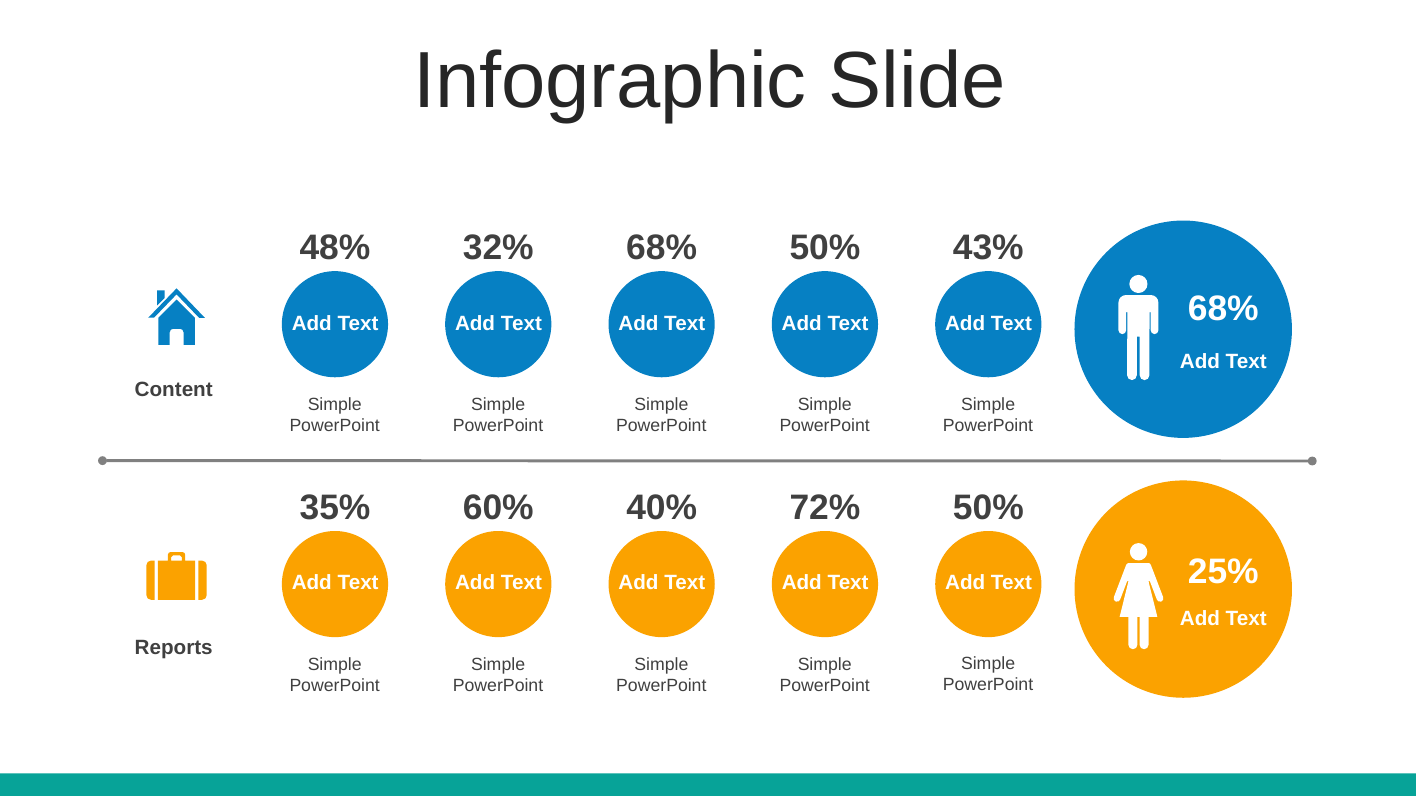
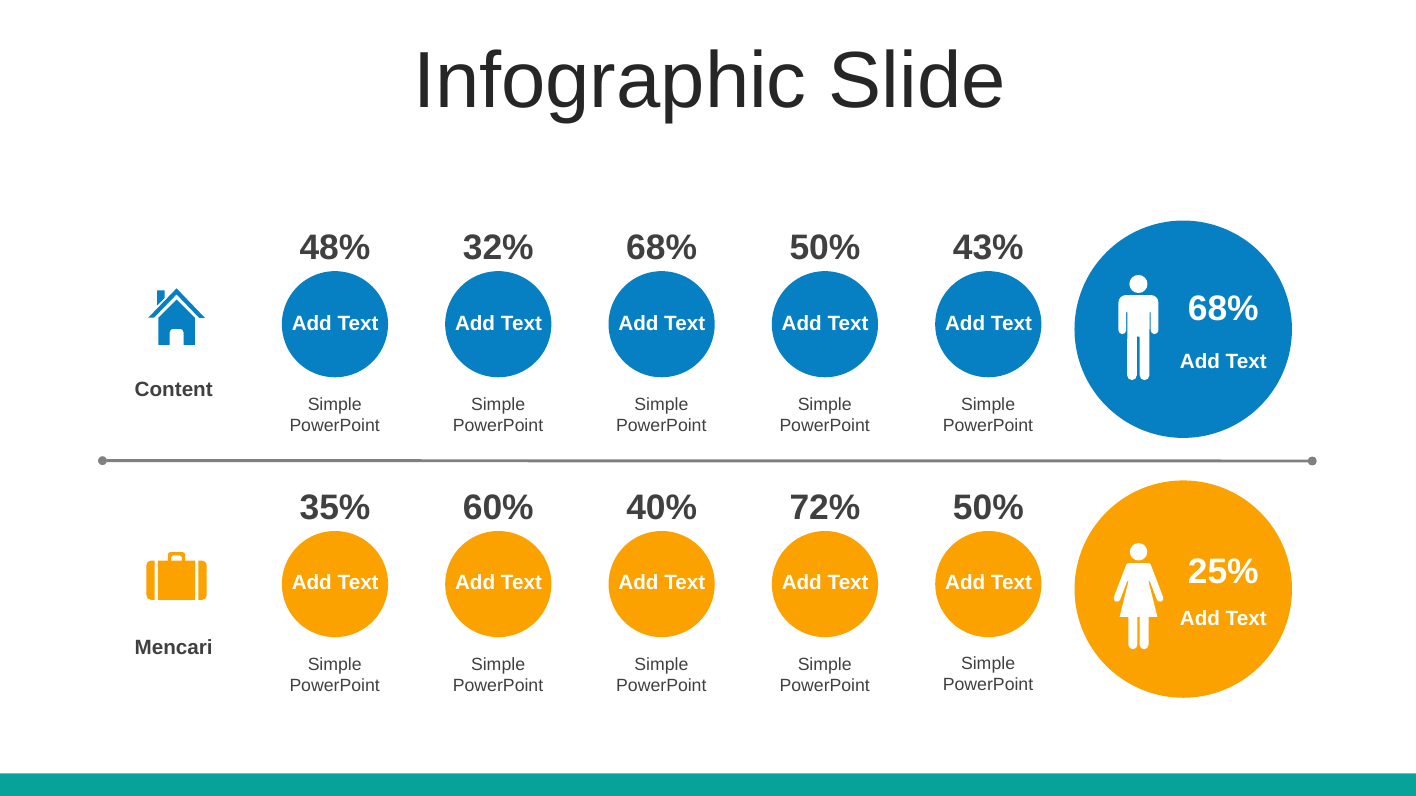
Reports: Reports -> Mencari (174, 648)
